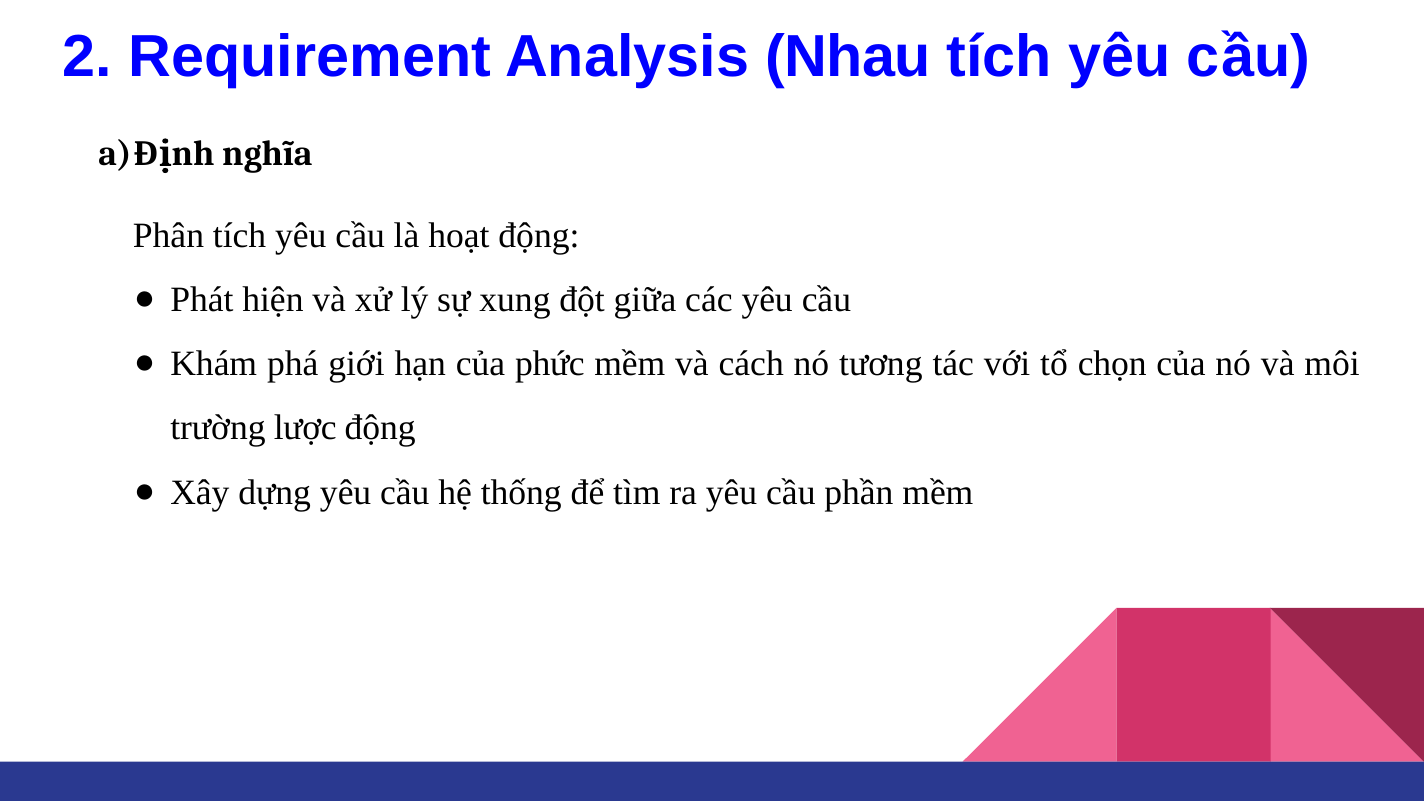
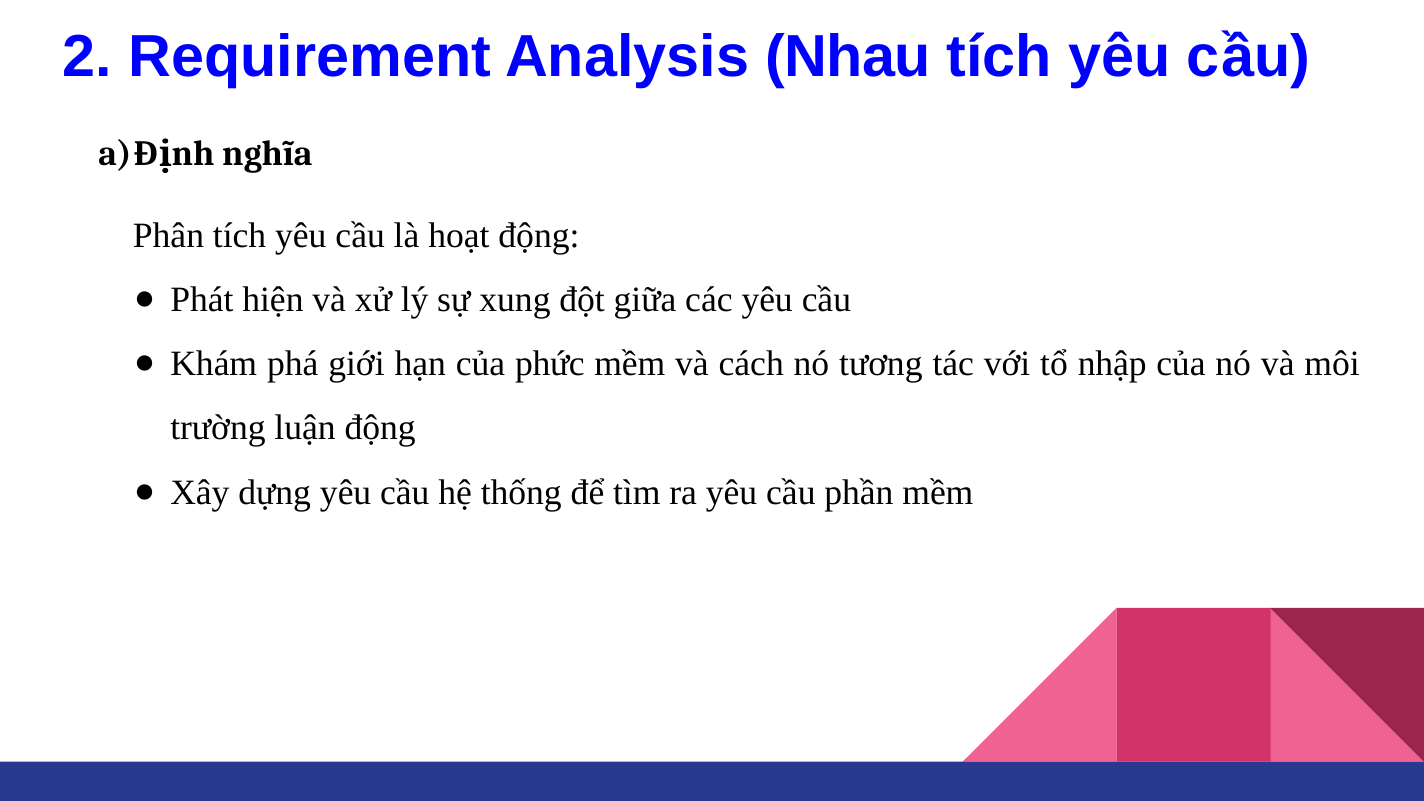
chọn: chọn -> nhập (1112, 364)
lược: lược -> luận (305, 428)
